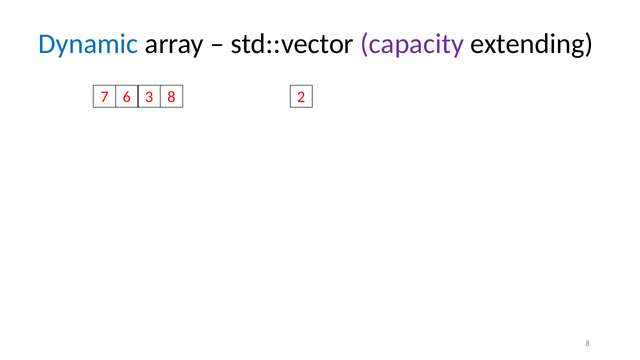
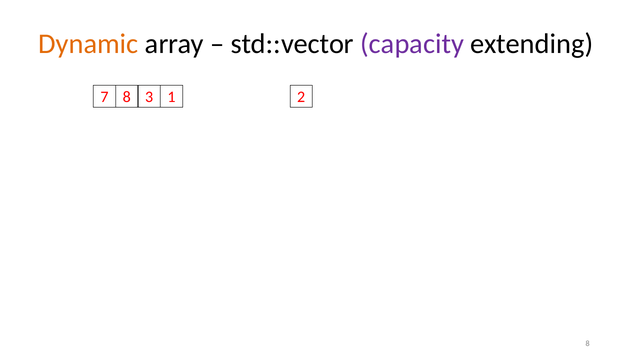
Dynamic colour: blue -> orange (88, 44)
7 6: 6 -> 8 (127, 97)
3 8: 8 -> 1 (171, 97)
